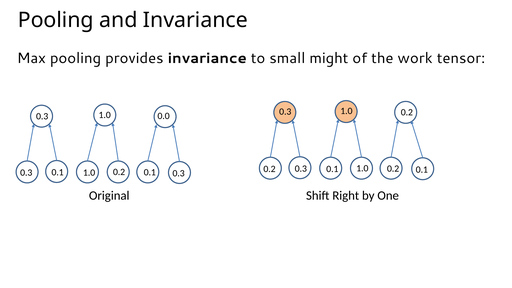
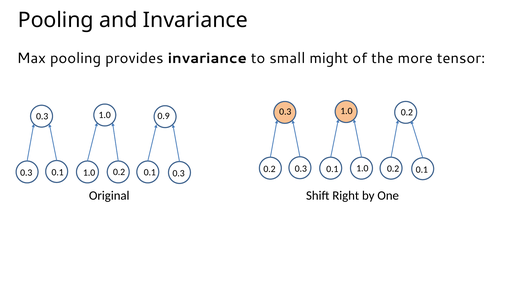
work: work -> more (415, 58)
0.0: 0.0 -> 0.9 (164, 116)
